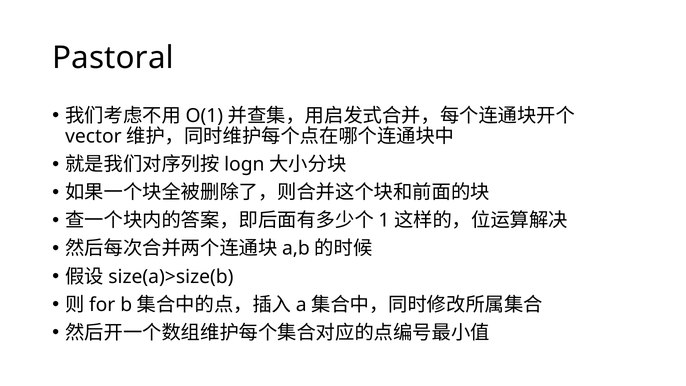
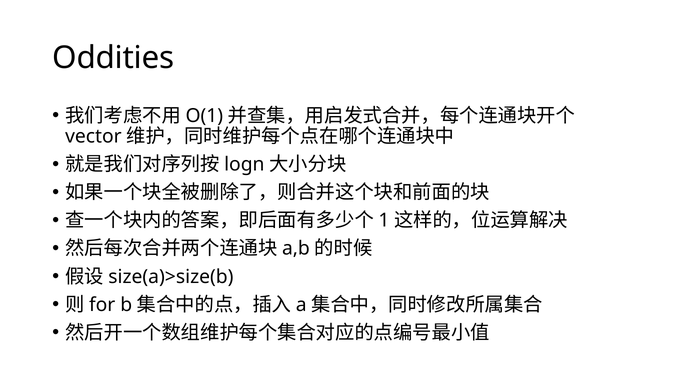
Pastoral: Pastoral -> Oddities (113, 58)
